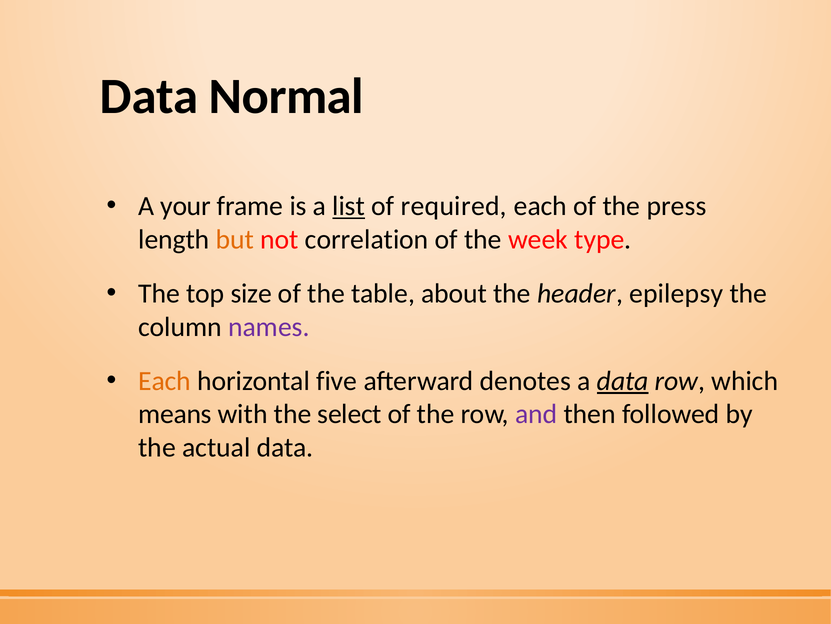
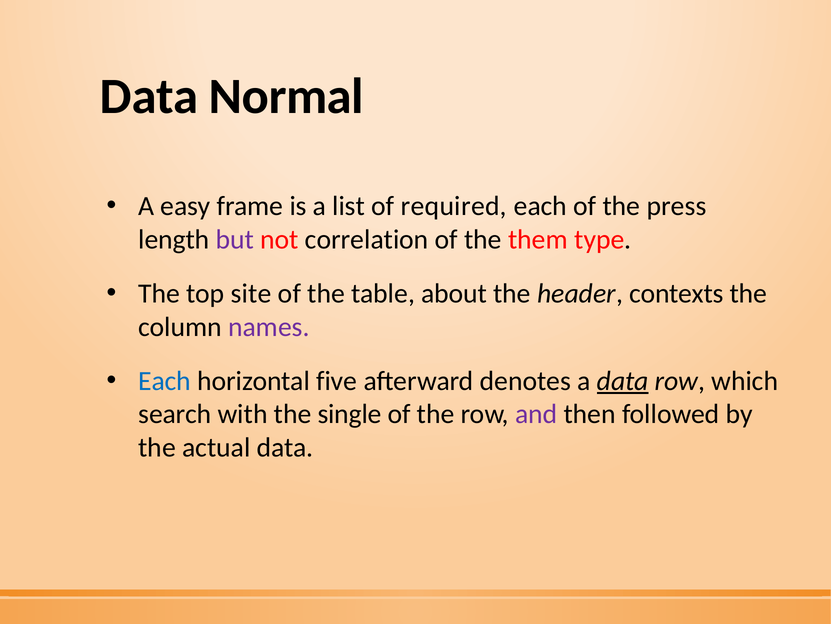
your: your -> easy (185, 206)
list underline: present -> none (349, 206)
but colour: orange -> purple (235, 239)
week: week -> them (538, 239)
size: size -> site (251, 293)
epilepsy: epilepsy -> contexts (676, 293)
Each colour: orange -> blue (165, 381)
means: means -> search (175, 414)
select: select -> single (350, 414)
